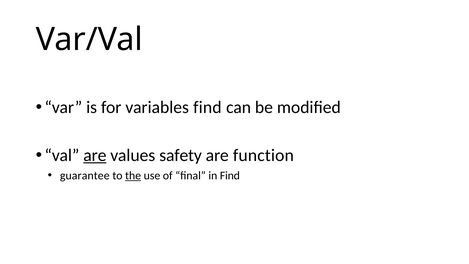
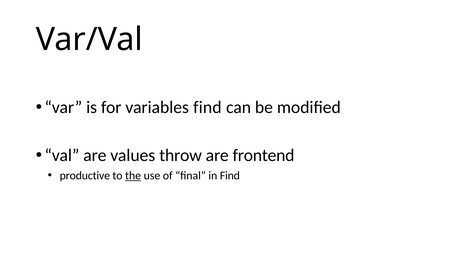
are underline: present -> none (95, 155)
safety: safety -> throw (181, 155)
function: function -> frontend (264, 155)
guarantee: guarantee -> productive (85, 175)
